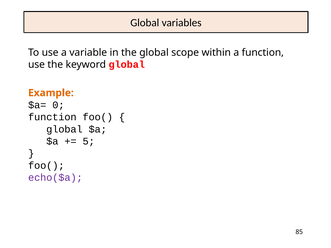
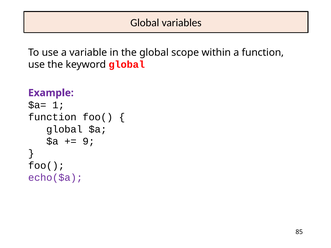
Example colour: orange -> purple (51, 93)
0: 0 -> 1 (58, 105)
5: 5 -> 9 (89, 141)
